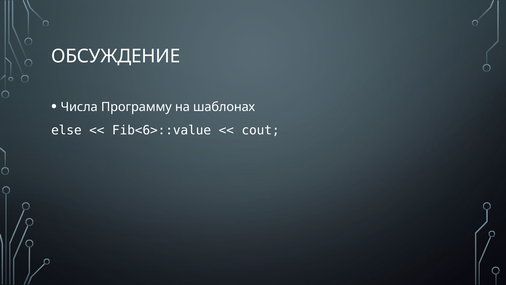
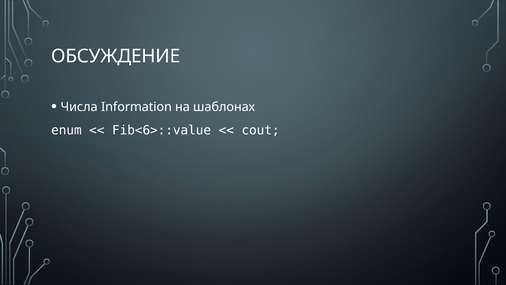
Программу: Программу -> Information (136, 107)
else: else -> enum (66, 130)
